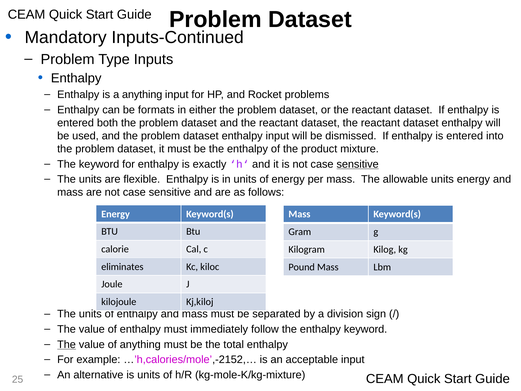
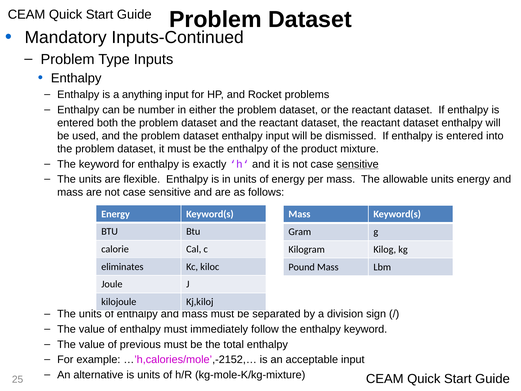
formats: formats -> number (156, 110)
The underline: present -> none (67, 344)
of anything: anything -> previous (140, 344)
